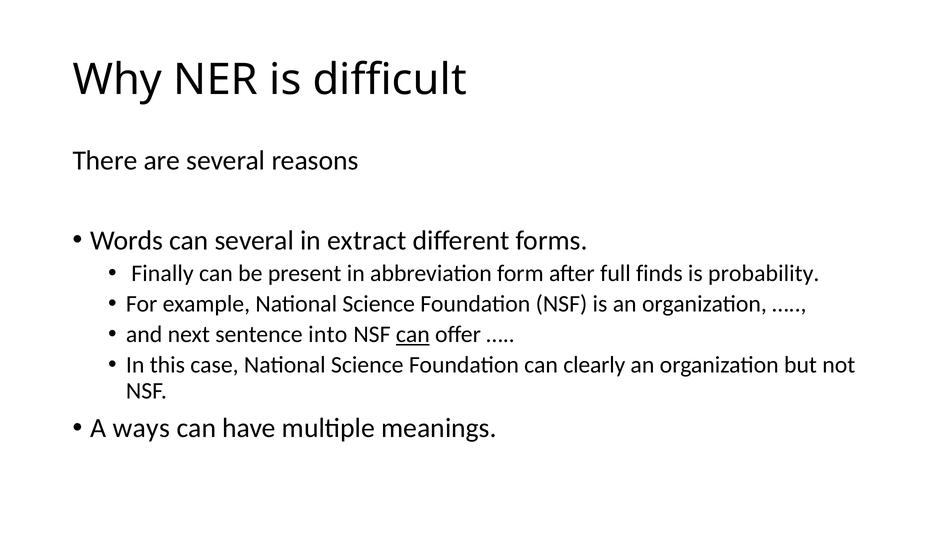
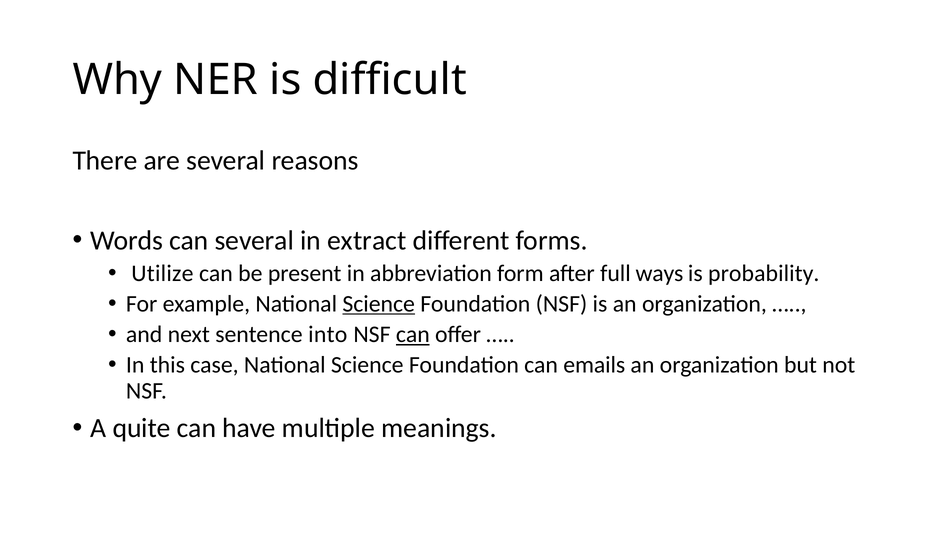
Finally: Finally -> Utilize (162, 273)
finds: finds -> ways (659, 273)
Science underline: none -> present (379, 304)
clearly: clearly -> emails (594, 365)
ways: ways -> quite (142, 428)
